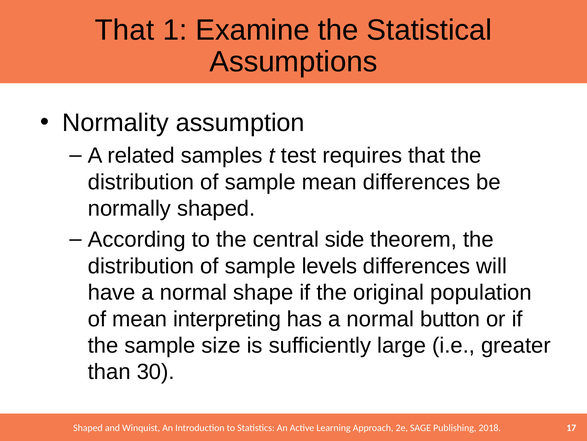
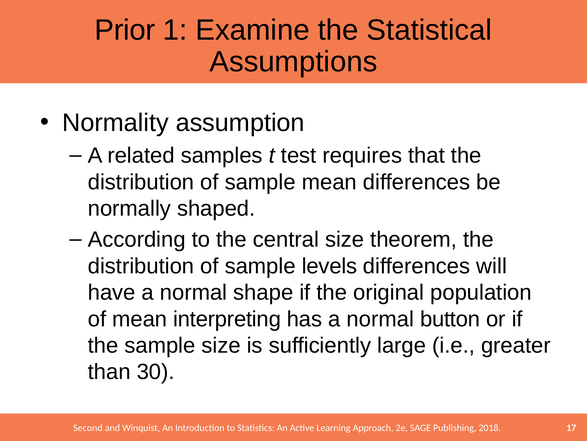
That: That -> Prior (125, 30)
central side: side -> size (345, 239)
Shaped: Shaped -> Second (88, 427)
